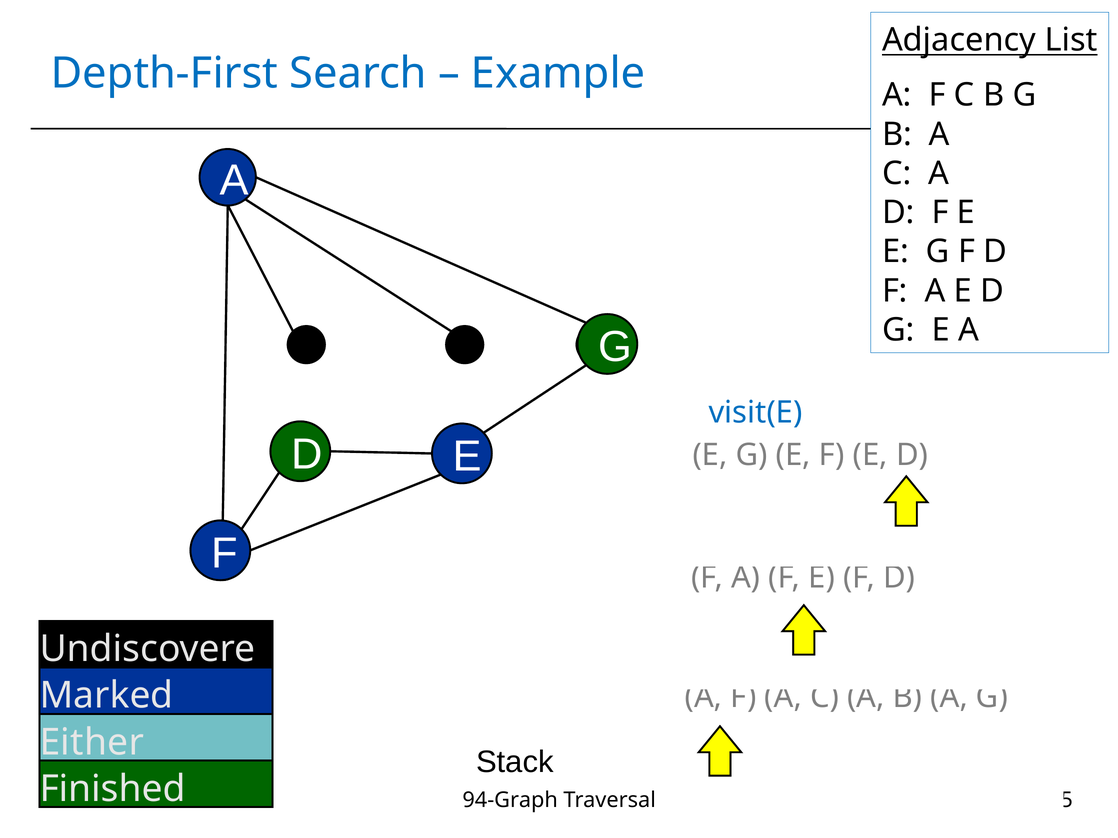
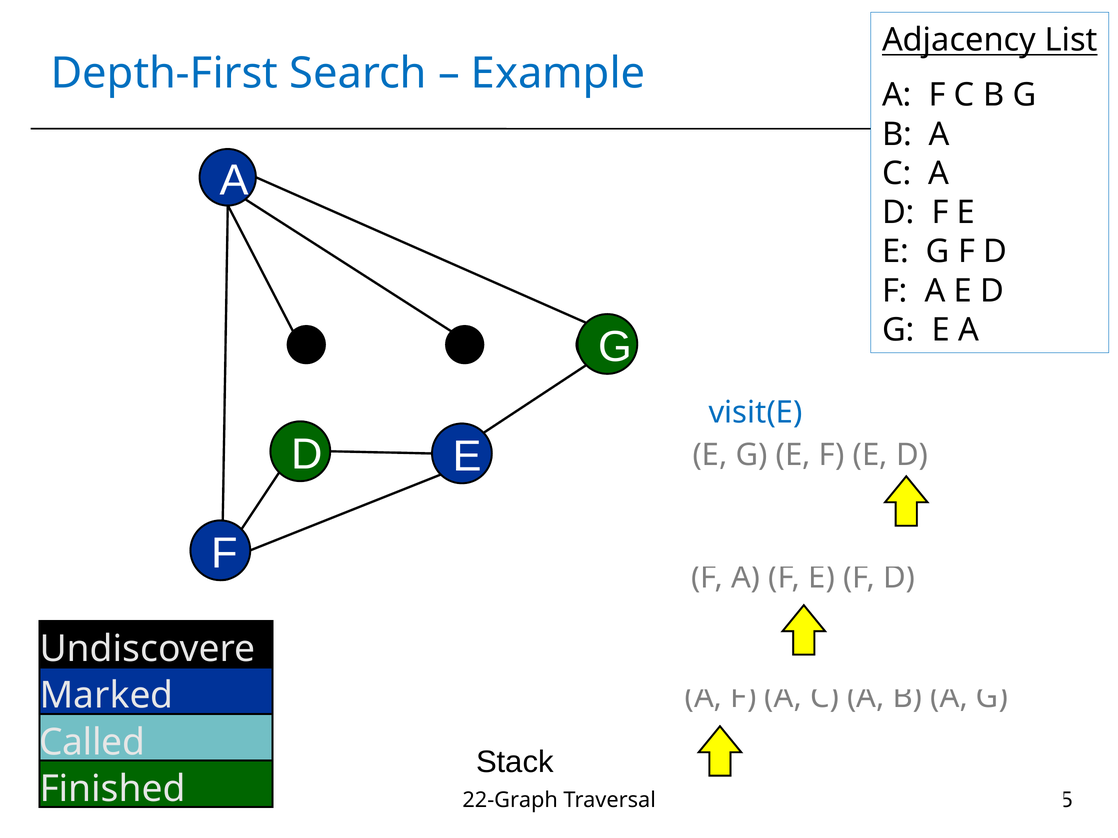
Either: Either -> Called (92, 743)
94-Graph: 94-Graph -> 22-Graph (510, 800)
